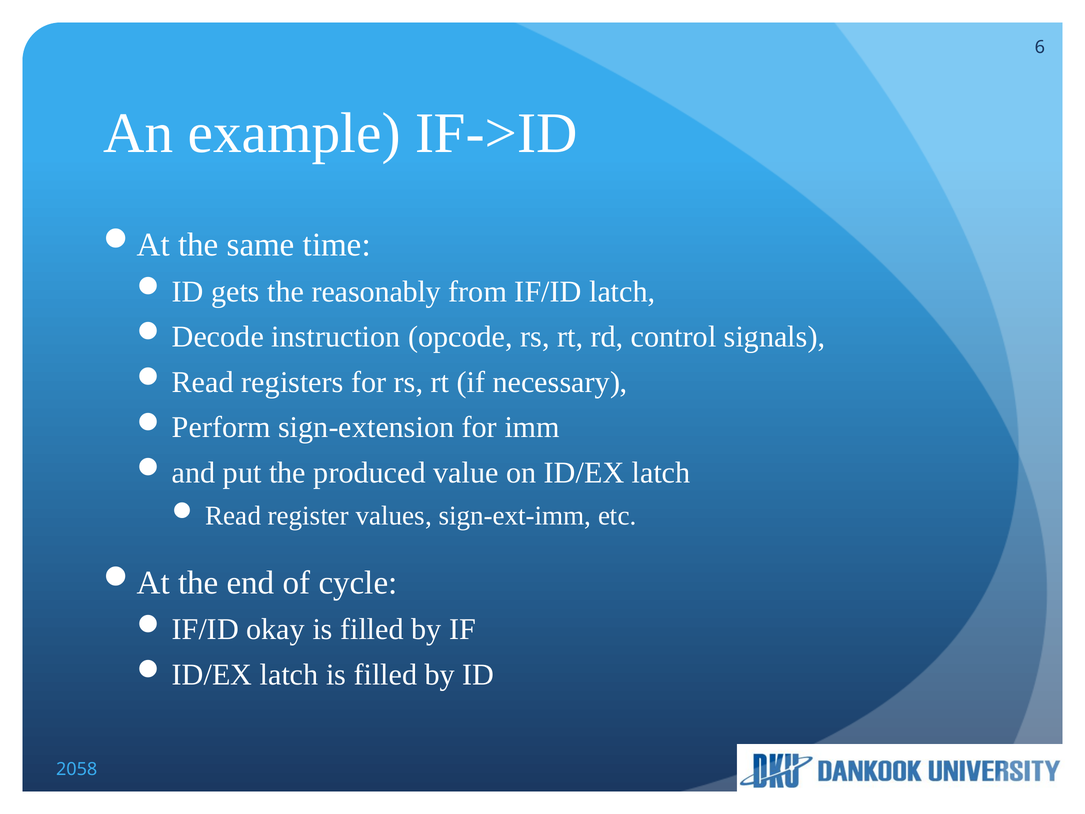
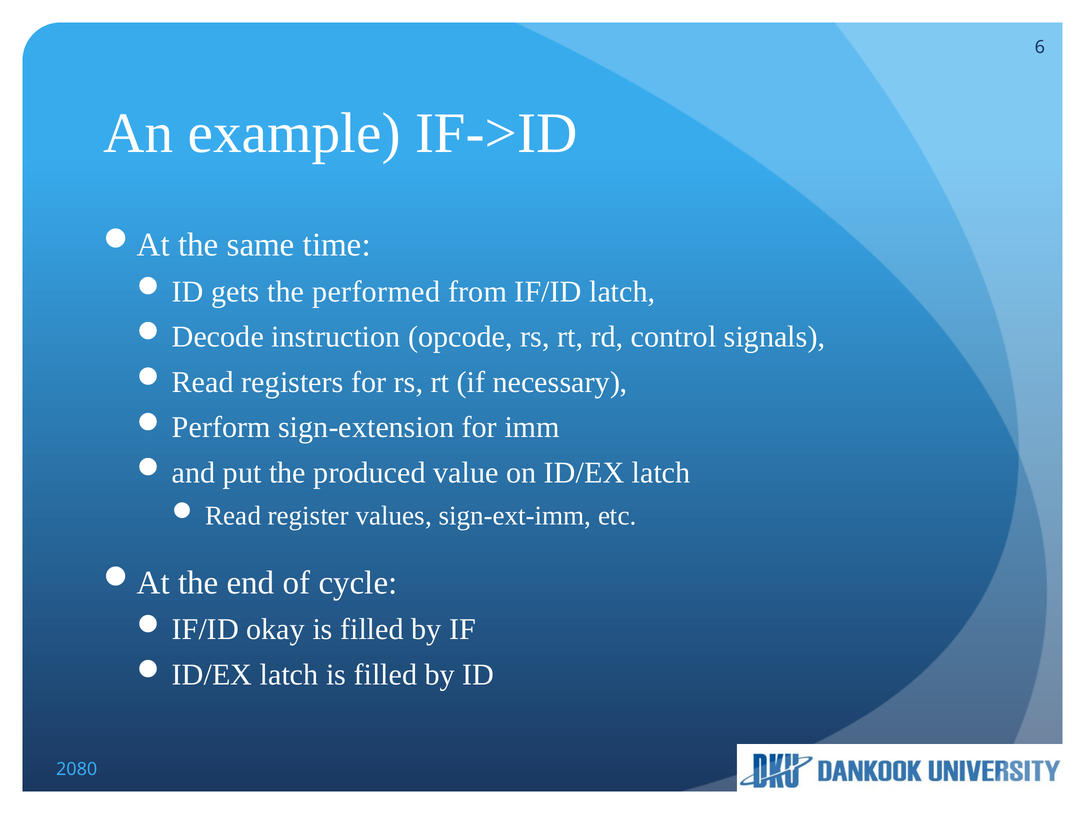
reasonably: reasonably -> performed (376, 291)
2058: 2058 -> 2080 (77, 769)
